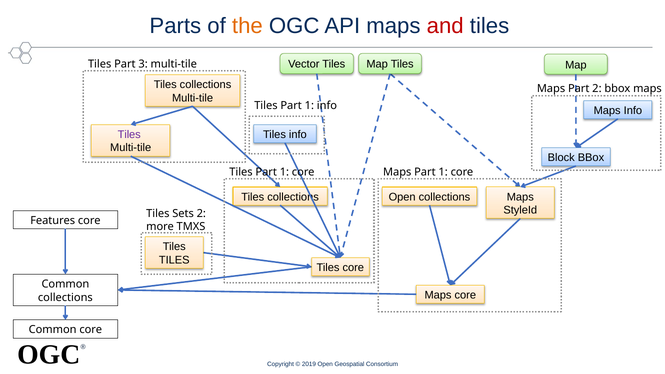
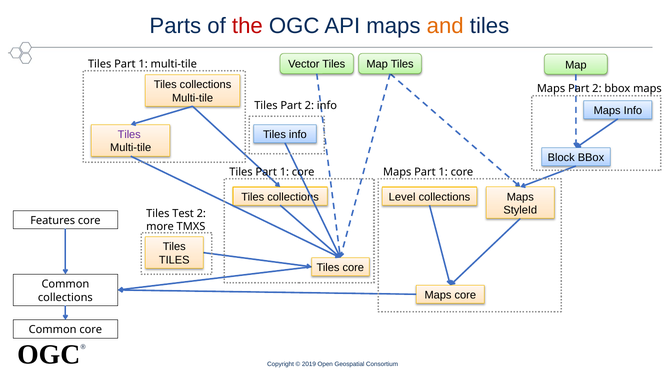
the colour: orange -> red (247, 26)
and colour: red -> orange (445, 26)
3: 3 -> 1 (143, 64)
1: 1 -> 2 (309, 105)
Open: Open -> Level (402, 197)
Sets: Sets -> Test (183, 214)
